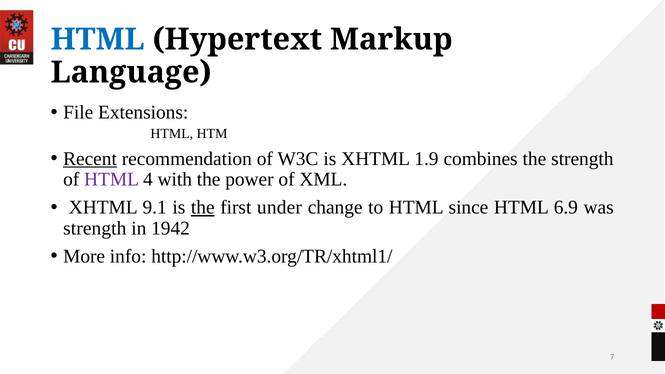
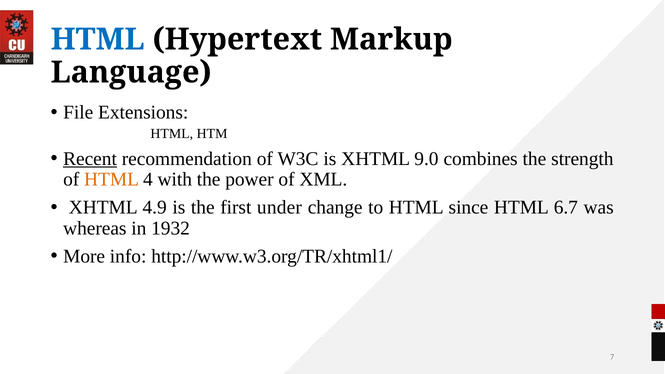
1.9: 1.9 -> 9.0 (426, 159)
HTML colour: purple -> orange (112, 180)
9.1: 9.1 -> 4.9 (155, 207)
the underline: present -> none (203, 207)
6.9: 6.9 -> 6.7 (566, 207)
strength: strength -> whereas (95, 228)
1942: 1942 -> 1932 (171, 228)
